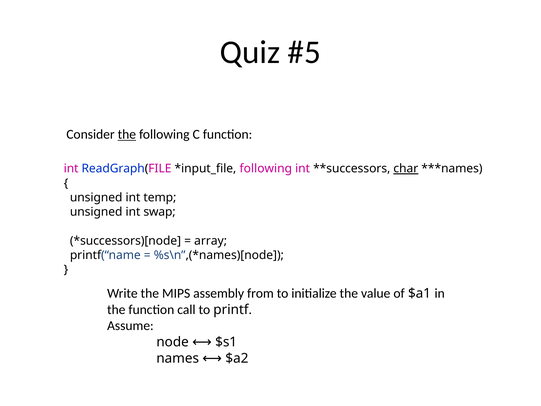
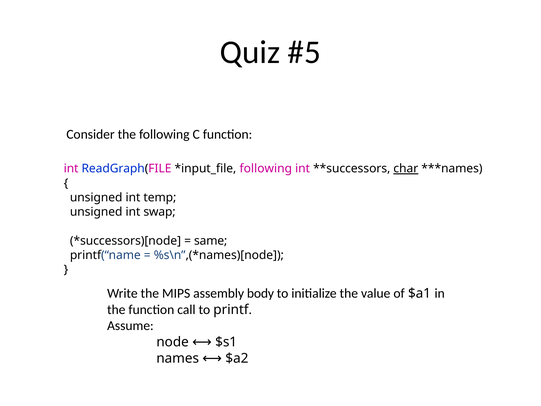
the underline: present -> none (127, 134)
array: array -> same (211, 241)
from: from -> body (261, 293)
